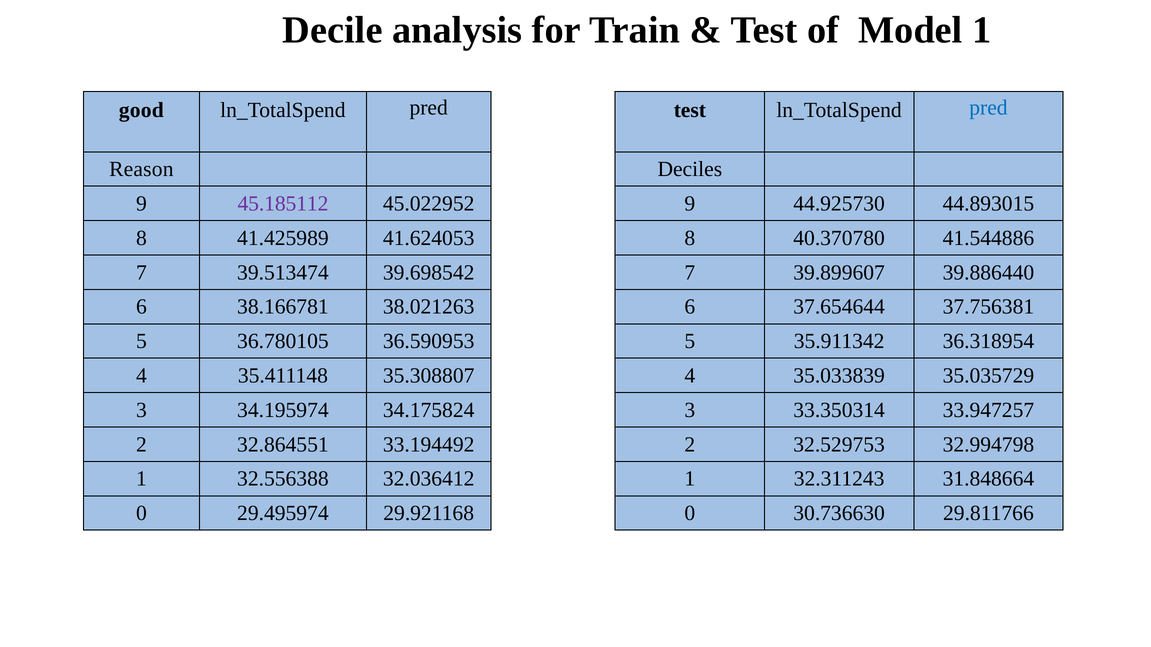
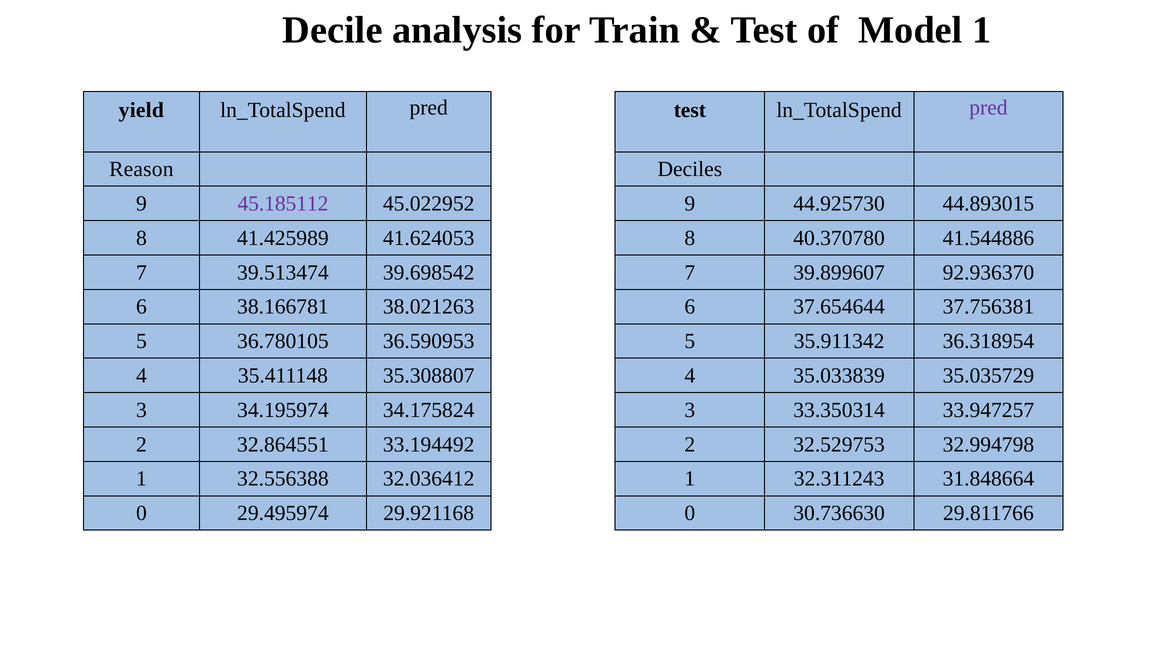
good: good -> yield (141, 110)
pred colour: blue -> purple (988, 108)
39.886440: 39.886440 -> 92.936370 (988, 273)
